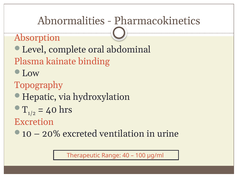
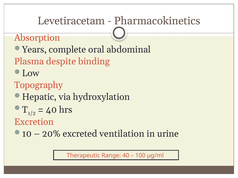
Abnormalities: Abnormalities -> Levetiracetam (71, 21)
Level: Level -> Years (34, 50)
kainate: kainate -> despite (61, 62)
